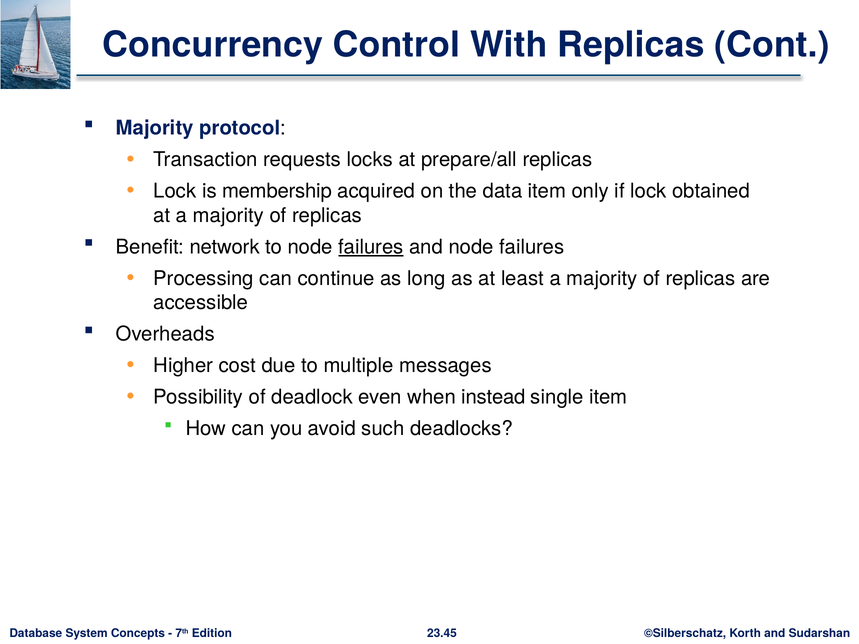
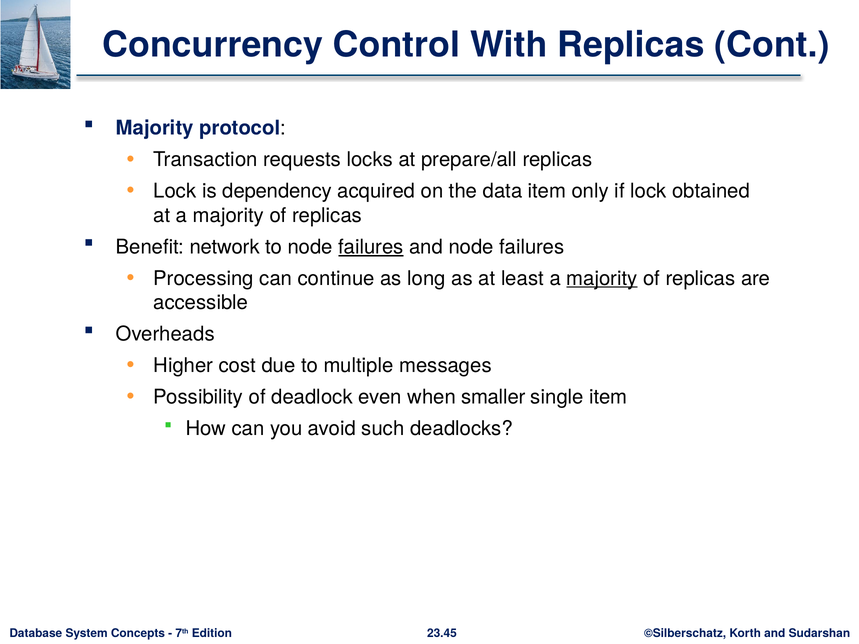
membership: membership -> dependency (277, 191)
majority underline: none -> present (602, 278)
instead: instead -> smaller (493, 397)
